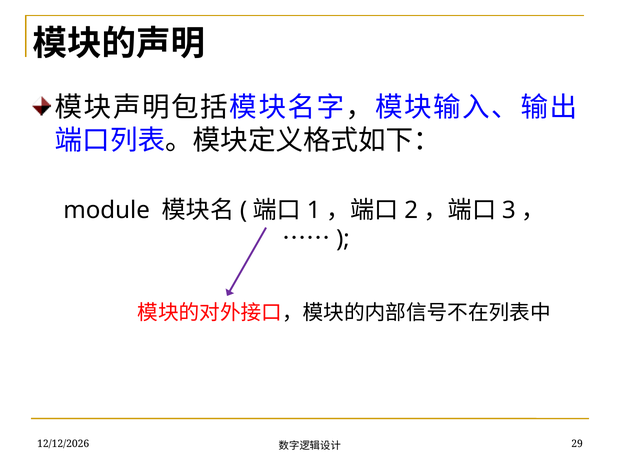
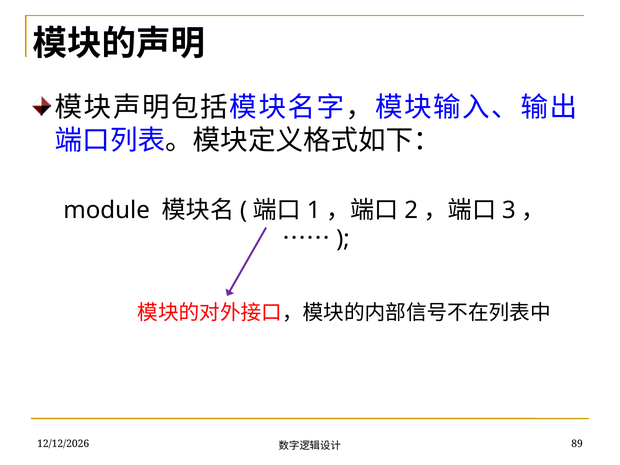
29: 29 -> 89 (577, 444)
